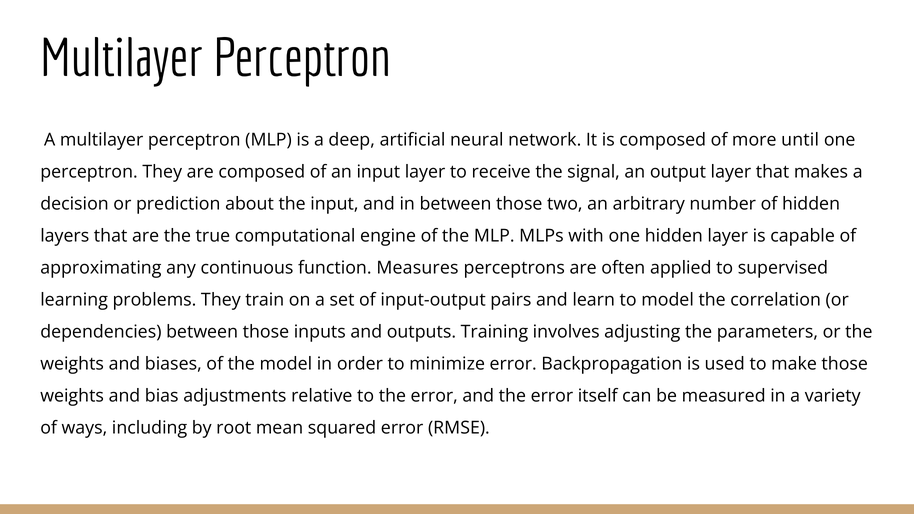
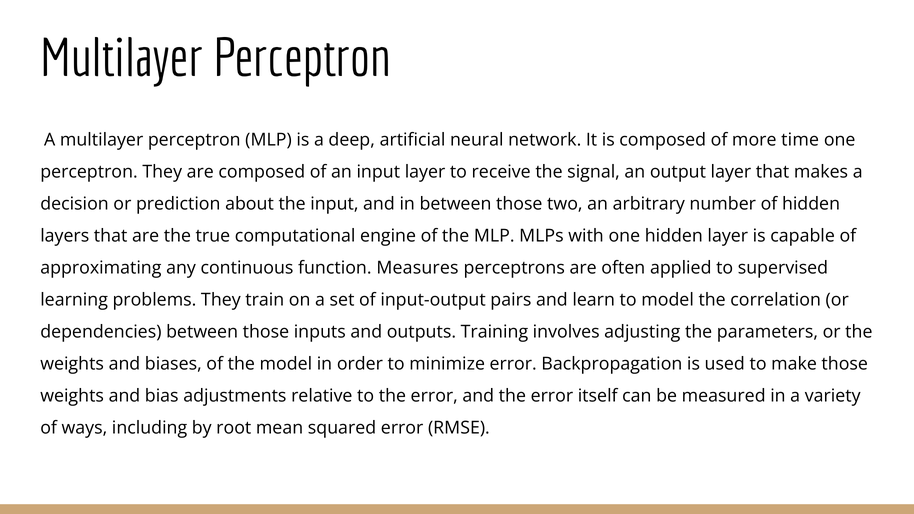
until: until -> time (800, 140)
